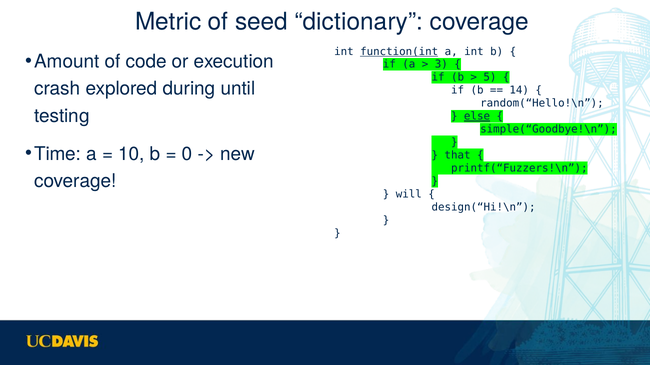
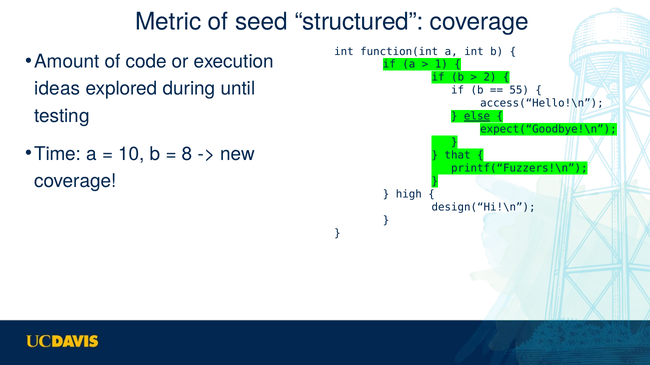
dictionary: dictionary -> structured (359, 22)
function(int underline: present -> none (399, 52)
3: 3 -> 1 (441, 65)
5: 5 -> 2 (490, 78)
crash: crash -> ideas (57, 89)
14: 14 -> 55 (519, 91)
random(“Hello!\n: random(“Hello!\n -> access(“Hello!\n (542, 104)
simple(“Goodbye!\n: simple(“Goodbye!\n -> expect(“Goodbye!\n (548, 130)
0: 0 -> 8 (187, 154)
will: will -> high (409, 194)
